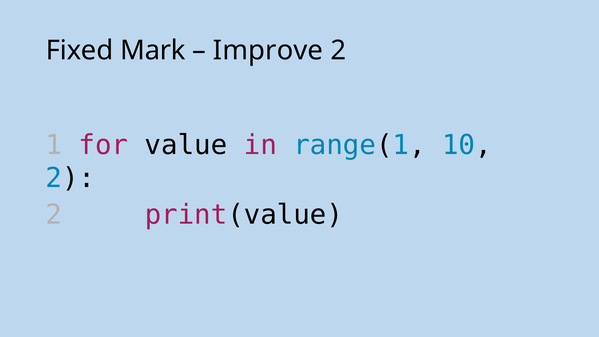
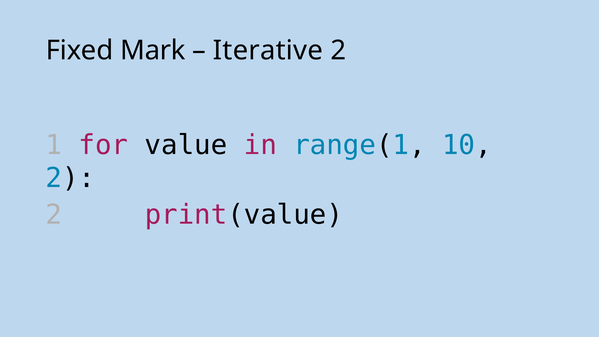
Improve: Improve -> Iterative (268, 50)
